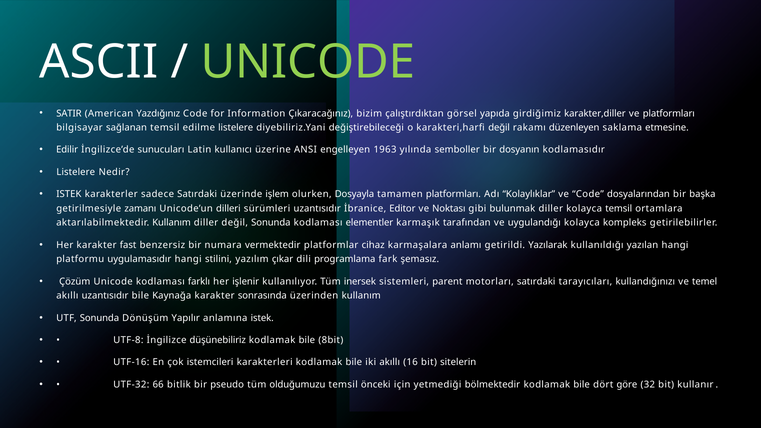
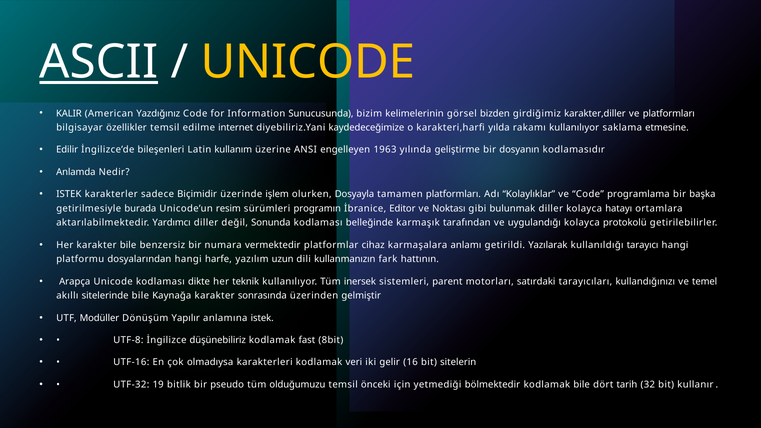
ASCII underline: none -> present (99, 62)
UNICODE colour: light green -> yellow (308, 62)
SATIR: SATIR -> KALIR (69, 113)
Çıkaracağınız: Çıkaracağınız -> Sunucusunda (321, 113)
çalıştırdıktan: çalıştırdıktan -> kelimelerinin (415, 113)
yapıda: yapıda -> bizden (495, 113)
sağlanan: sağlanan -> özellikler (126, 128)
edilme listelere: listelere -> internet (236, 128)
değiştirebileceği: değiştirebileceği -> kaydedeceğimize (366, 128)
karakteri,harfi değil: değil -> yılda (499, 128)
rakamı düzenleyen: düzenleyen -> kullanılıyor (574, 128)
sunucuları: sunucuları -> bileşenleri (161, 150)
kullanıcı: kullanıcı -> kullanım (233, 150)
semboller: semboller -> geliştirme (457, 150)
Listelere: Listelere -> Anlamda (76, 172)
sadece Satırdaki: Satırdaki -> Biçimidir (197, 194)
dosyalarından: dosyalarından -> programlama (638, 194)
zamanı: zamanı -> burada (140, 209)
dilleri: dilleri -> resim (228, 209)
sürümleri uzantısıdır: uzantısıdır -> programın (317, 209)
kolayca temsil: temsil -> hatayı (619, 209)
aktarılabilmektedir Kullanım: Kullanım -> Yardımcı (172, 223)
elementler: elementler -> belleğinde (369, 223)
kompleks: kompleks -> protokolü (625, 223)
karakter fast: fast -> bile (128, 245)
yazılan: yazılan -> tarayıcı (643, 245)
uygulamasıdır: uygulamasıdır -> dosyalarından (139, 259)
stilini: stilini -> harfe (218, 259)
çıkar: çıkar -> uzun (283, 259)
programlama: programlama -> kullanmanızın (345, 259)
şemasız: şemasız -> hattının (420, 259)
Çözüm: Çözüm -> Arapça (75, 281)
farklı: farklı -> dikte (199, 281)
işlenir: işlenir -> teknik (246, 281)
akıllı uzantısıdır: uzantısıdır -> sitelerinde (105, 296)
üzerinden kullanım: kullanım -> gelmiştir (361, 296)
UTF Sonunda: Sonunda -> Modüller (99, 318)
bile: bile -> fast (307, 340)
istemcileri: istemcileri -> olmadıysa (210, 362)
karakterleri kodlamak bile: bile -> veri (354, 362)
iki akıllı: akıllı -> gelir (390, 362)
66: 66 -> 19 (158, 385)
göre: göre -> tarih (627, 385)
